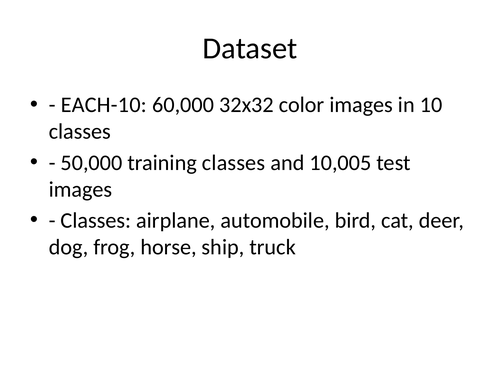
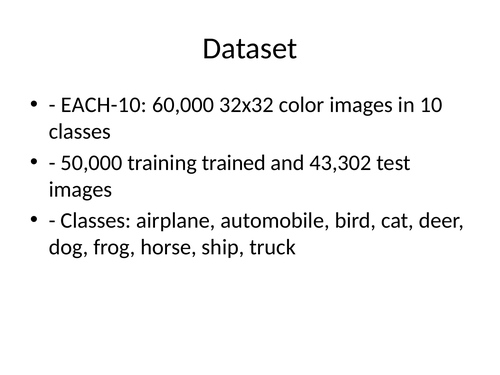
training classes: classes -> trained (234, 163)
10,005: 10,005 -> 43,302 (340, 163)
